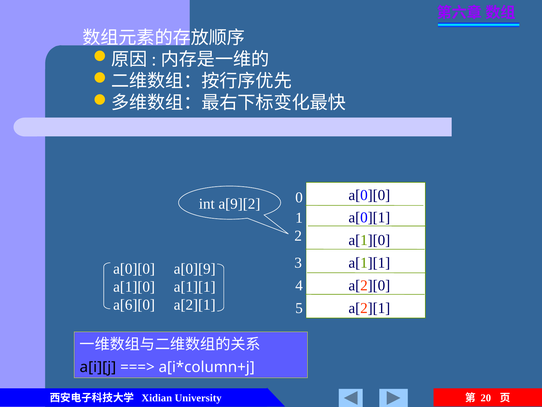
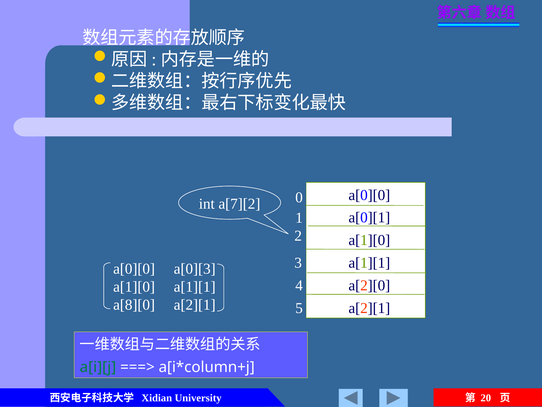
a[9][2: a[9][2 -> a[7][2 (239, 203)
a[0][9: a[0][9 -> a[0][3 (195, 268)
a[6][0: a[6][0 -> a[8][0 (134, 305)
a[i][j colour: black -> green (98, 367)
